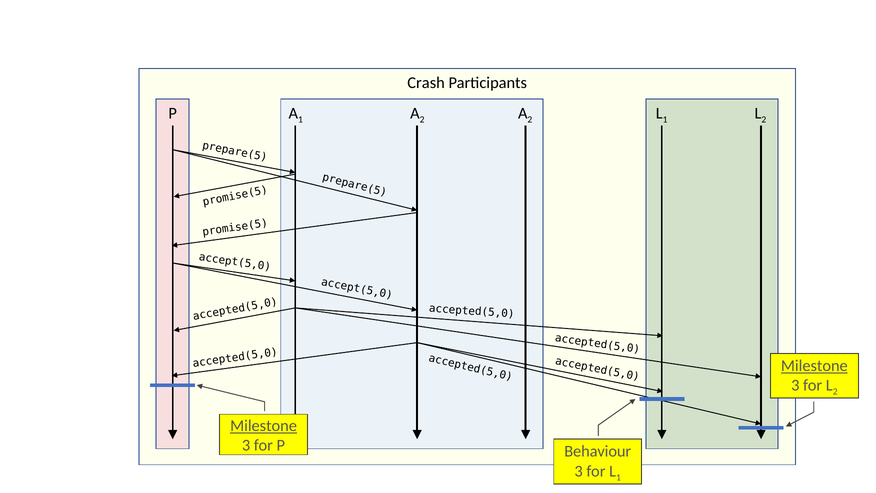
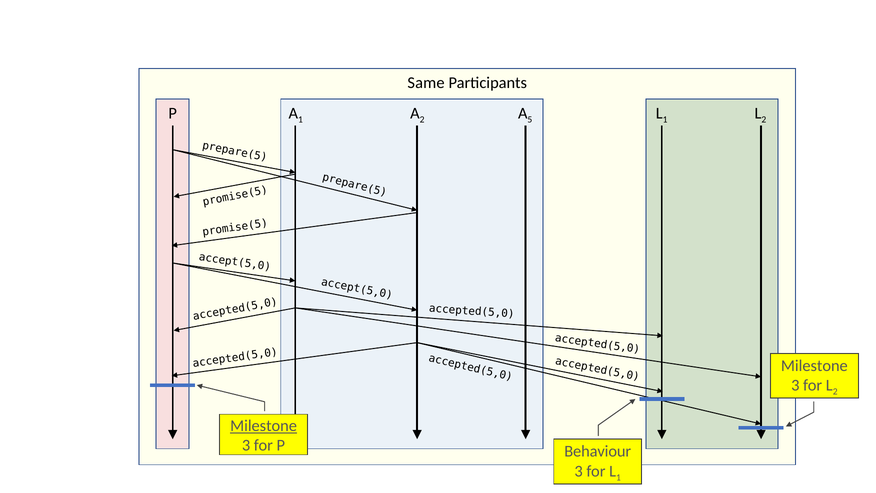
Crash: Crash -> Same (426, 83)
2: 2 -> 5 (530, 120)
Milestone underline: present -> none (814, 366)
